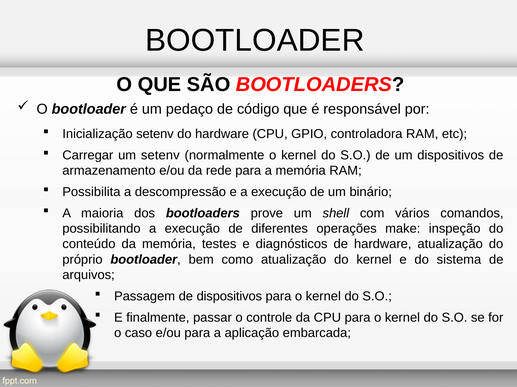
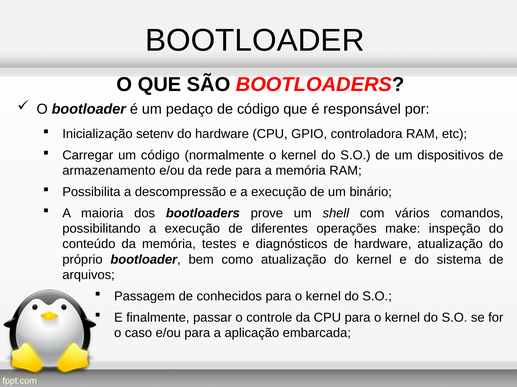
um setenv: setenv -> código (160, 156)
de dispositivos: dispositivos -> conhecidos (229, 297)
